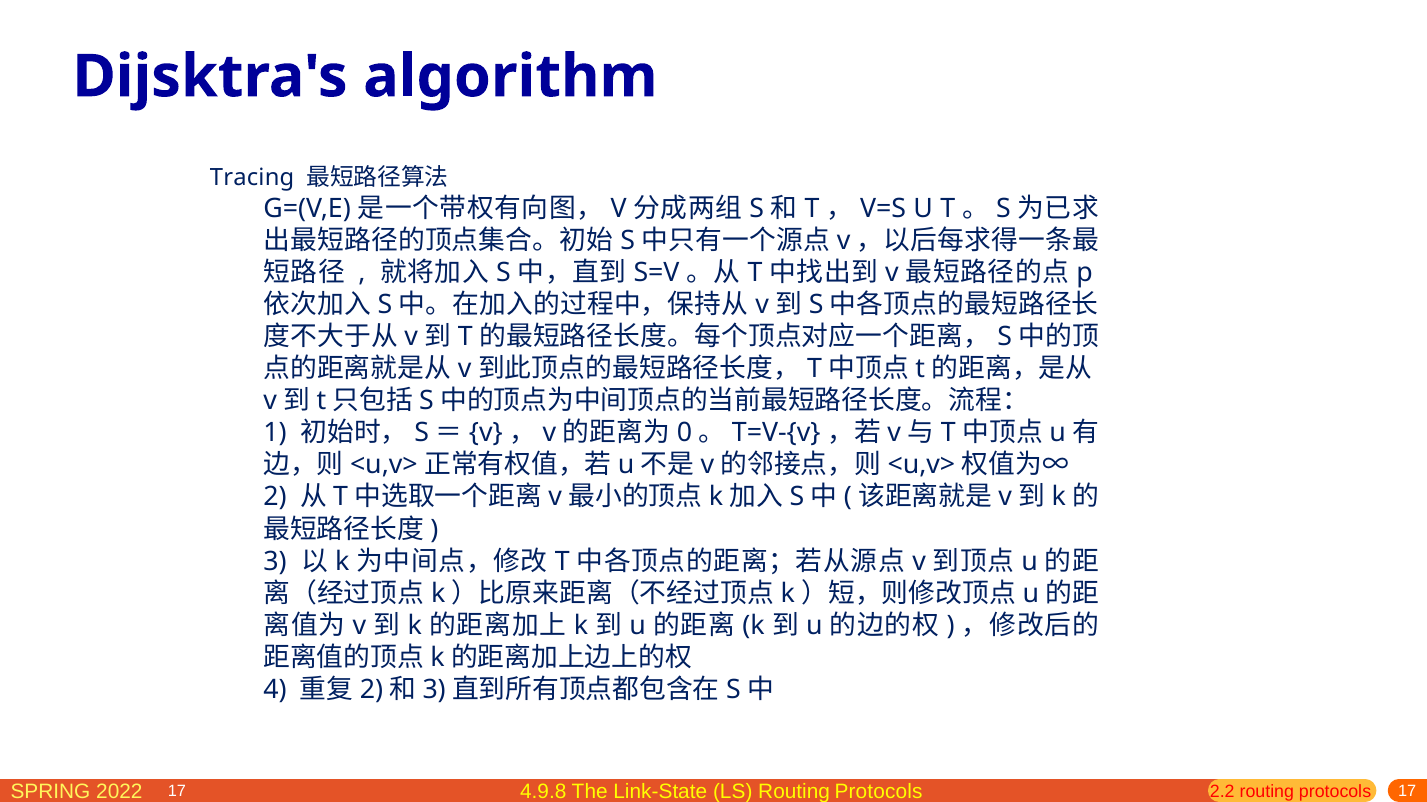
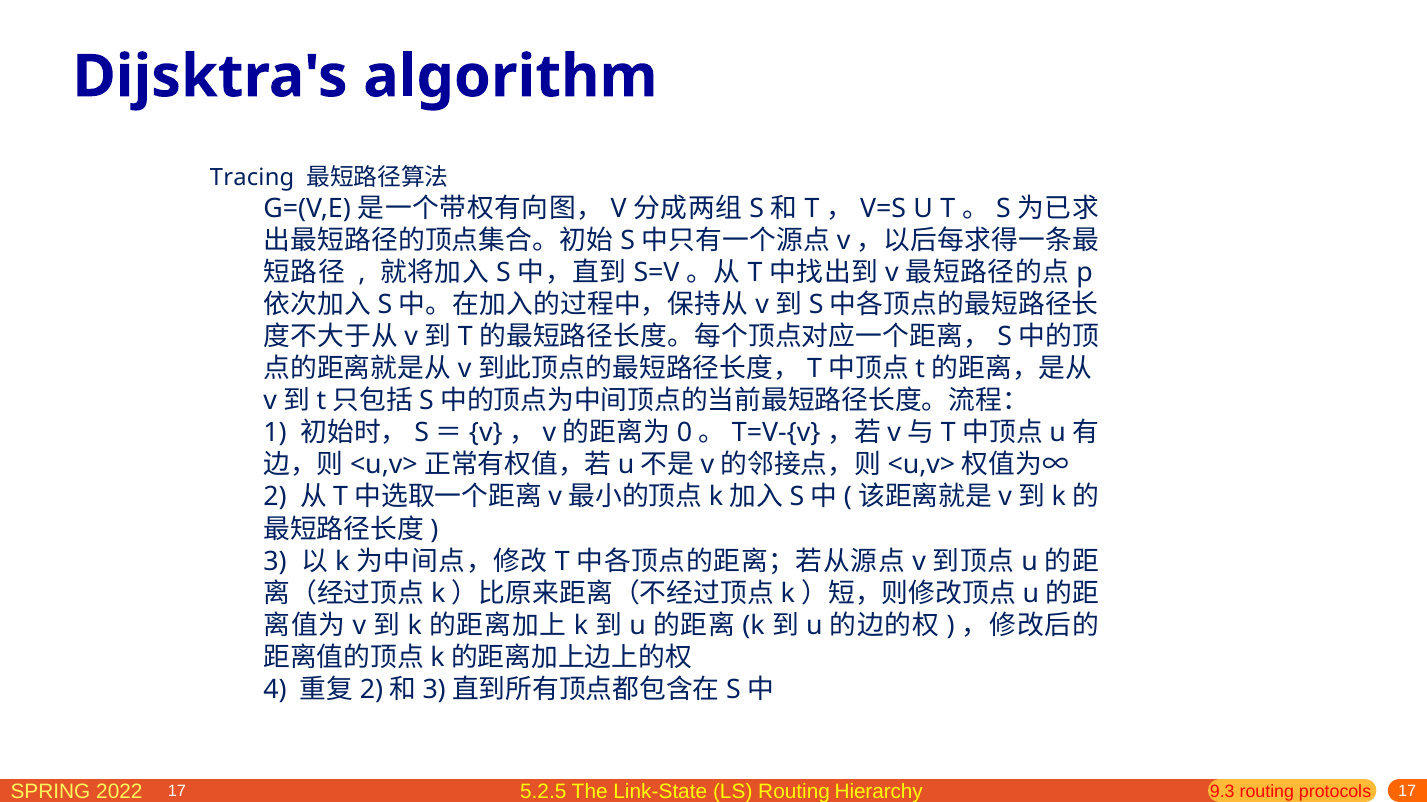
4.9.8: 4.9.8 -> 5.2.5 (543, 792)
LS Routing Protocols: Protocols -> Hierarchy (879, 792)
2.2: 2.2 -> 9.3 (1222, 793)
